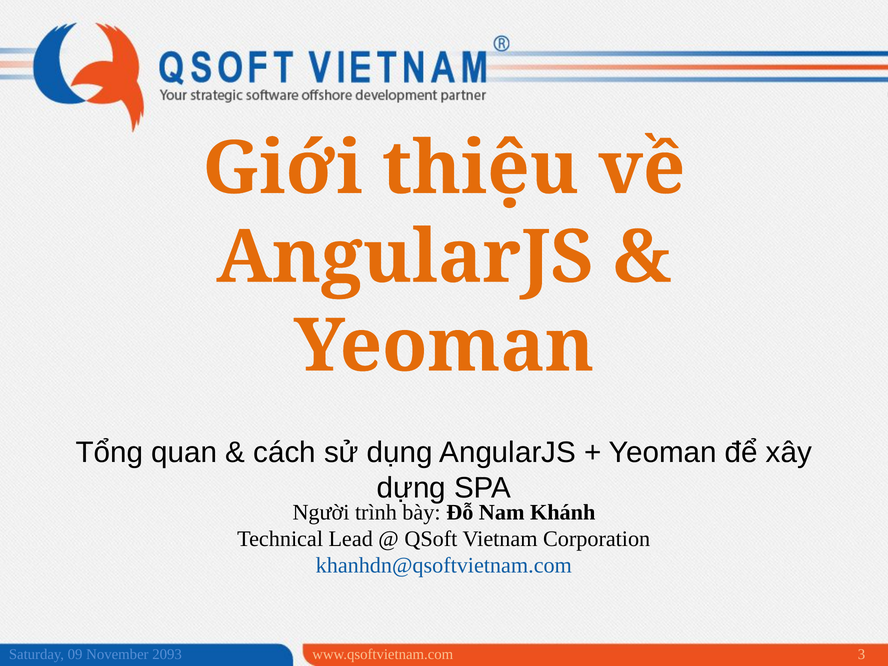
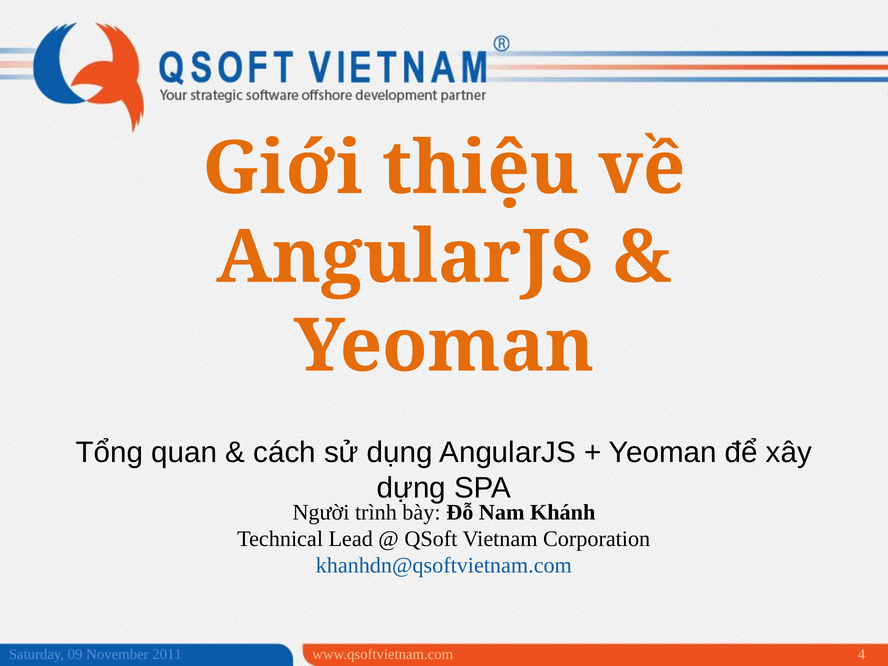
2093: 2093 -> 2011 (167, 654)
3: 3 -> 4 (861, 654)
